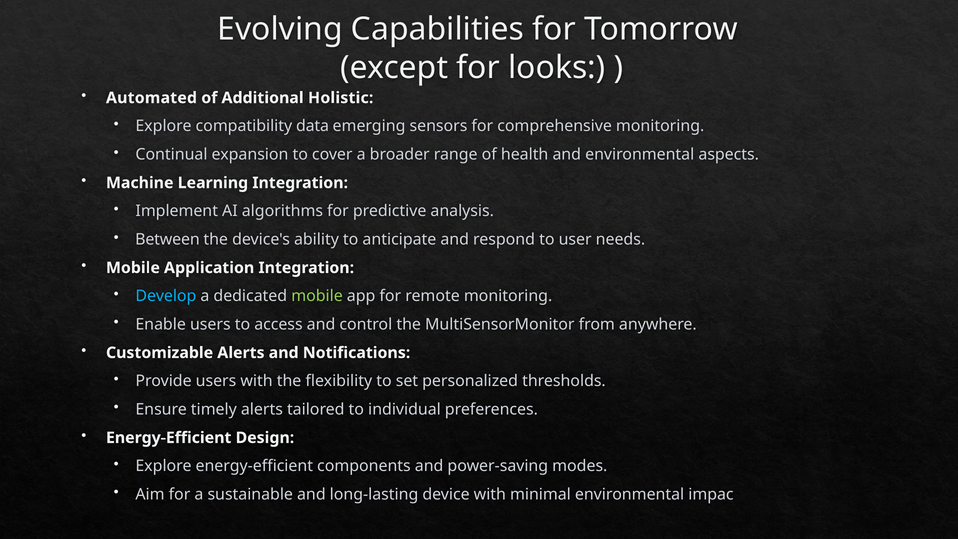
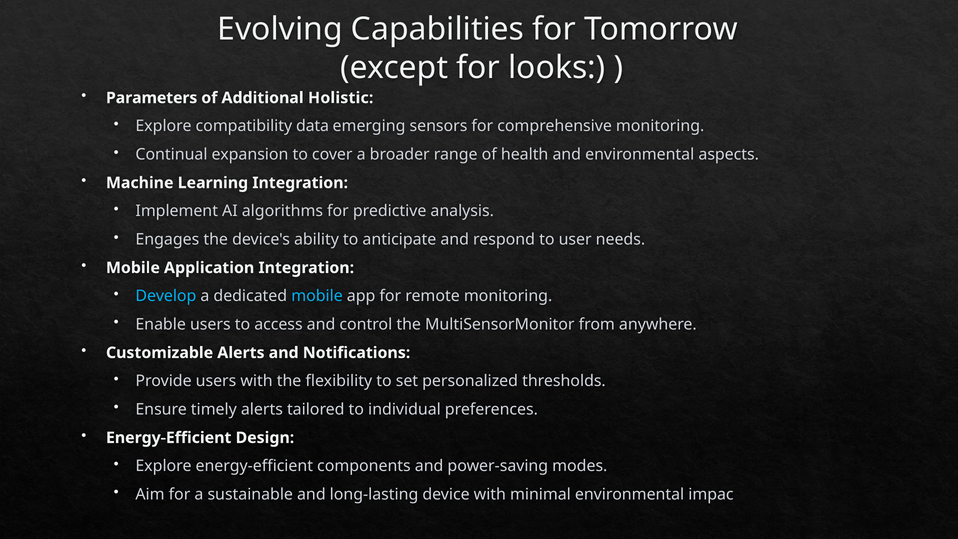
Automated: Automated -> Parameters (152, 98)
Between: Between -> Engages (167, 239)
mobile colour: light green -> light blue (317, 296)
